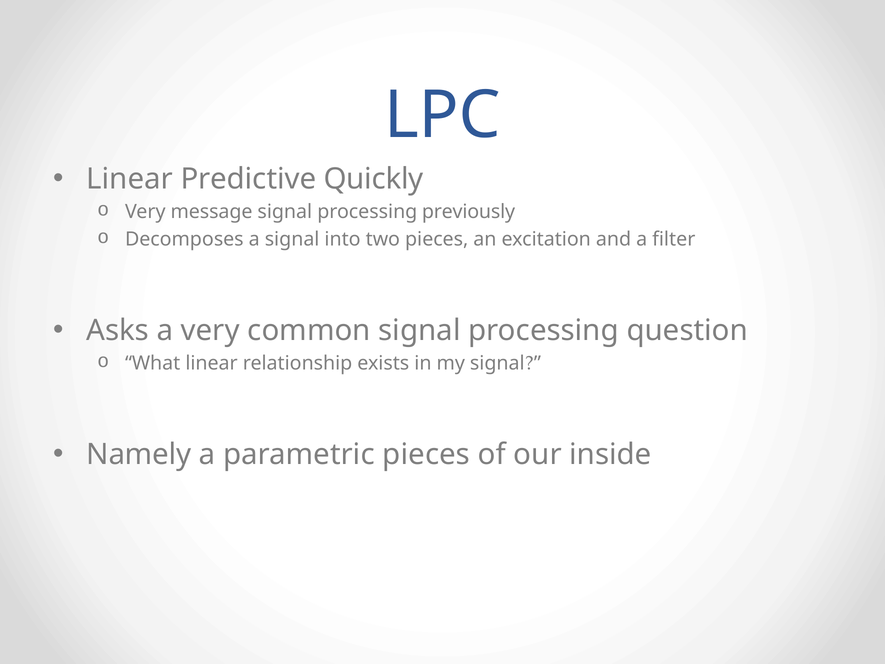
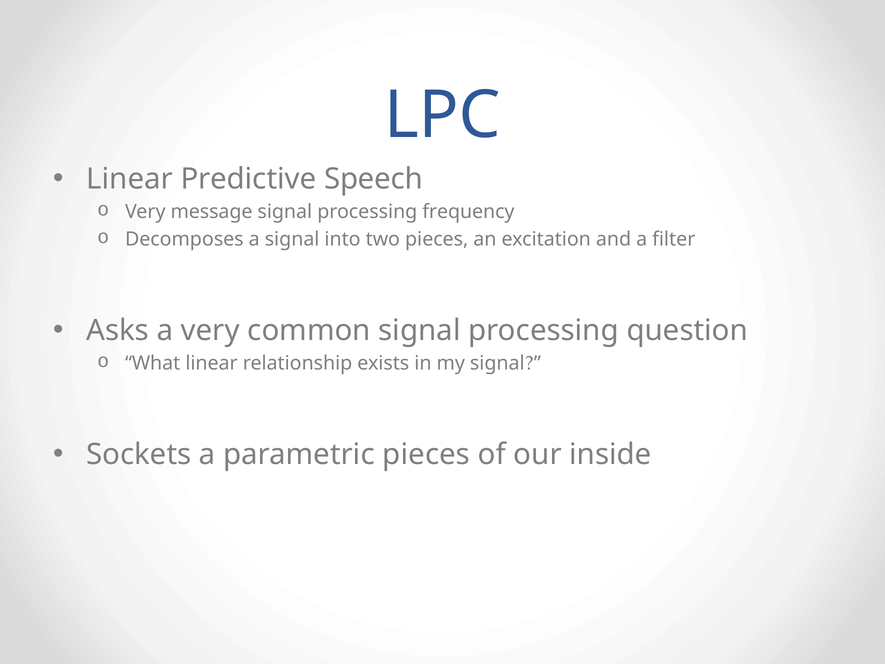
Quickly: Quickly -> Speech (374, 179)
previously: previously -> frequency (468, 212)
Namely: Namely -> Sockets (139, 454)
